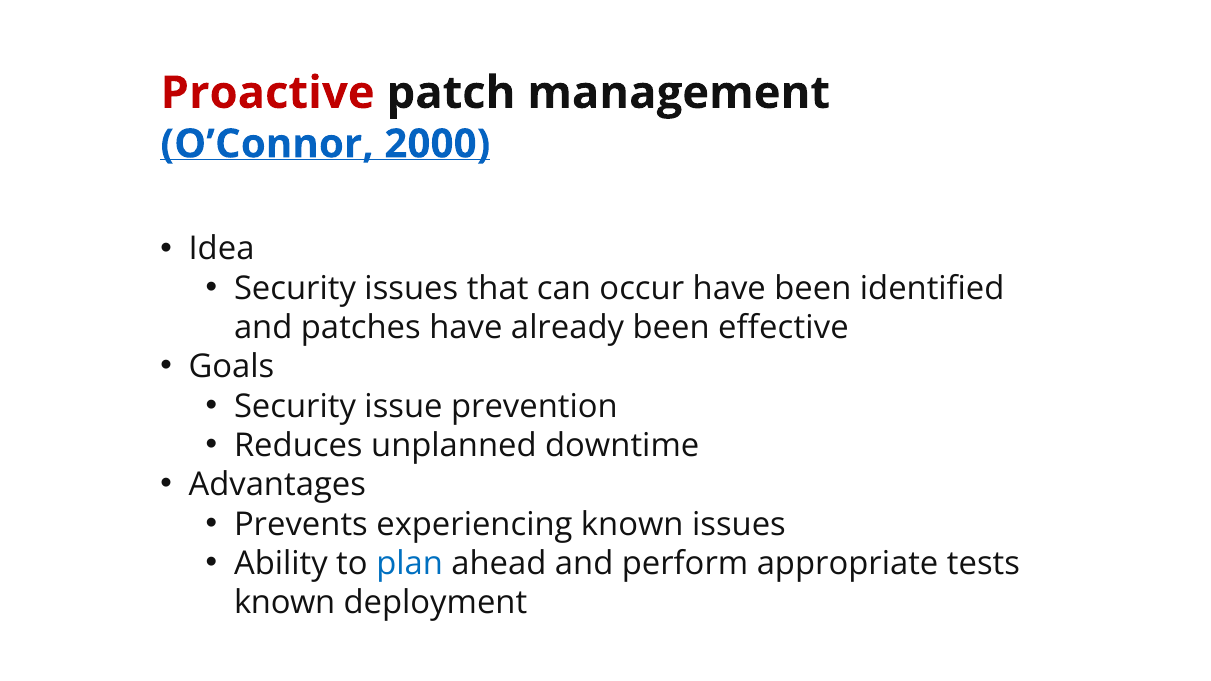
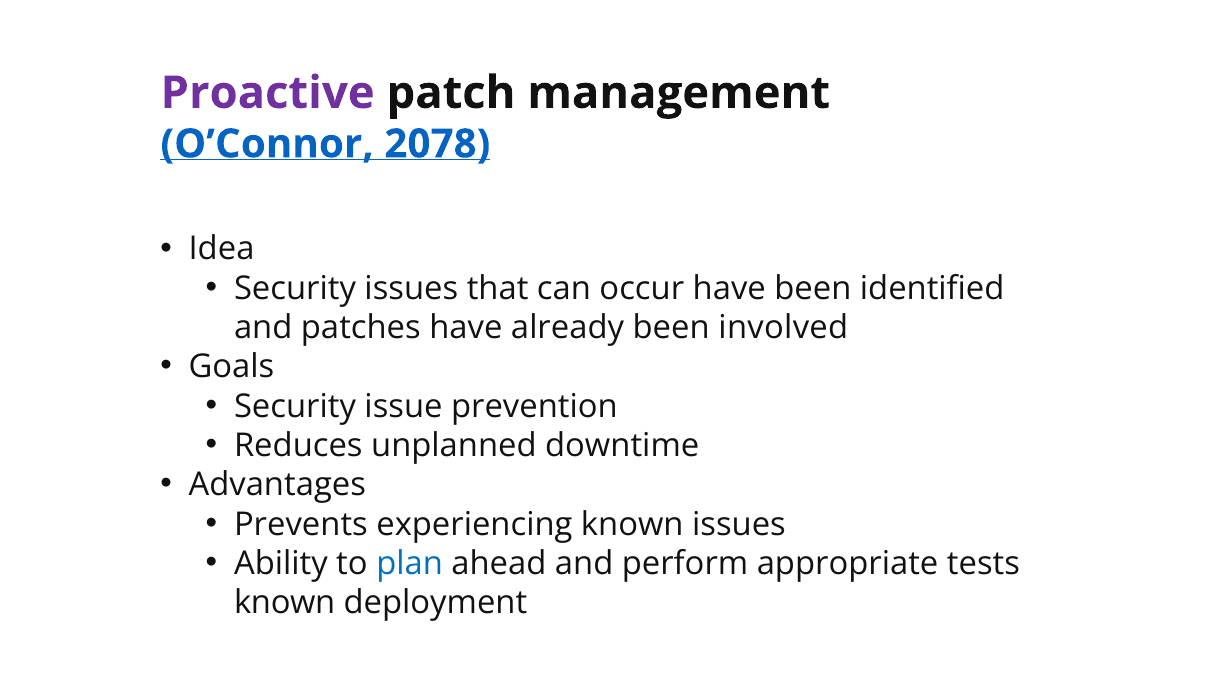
Proactive colour: red -> purple (268, 93)
2000: 2000 -> 2078 (437, 144)
effective: effective -> involved (783, 328)
